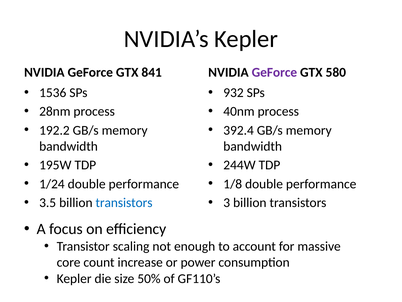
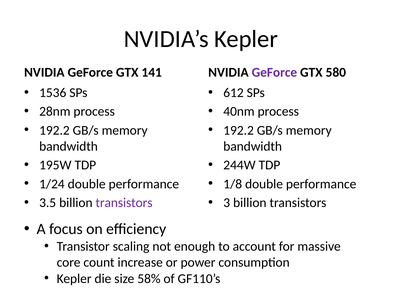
841: 841 -> 141 (152, 72)
932: 932 -> 612 (233, 93)
392.4: 392.4 -> 192.2 (239, 130)
transistors colour: blue -> purple (124, 202)
50%: 50% -> 58% (149, 278)
